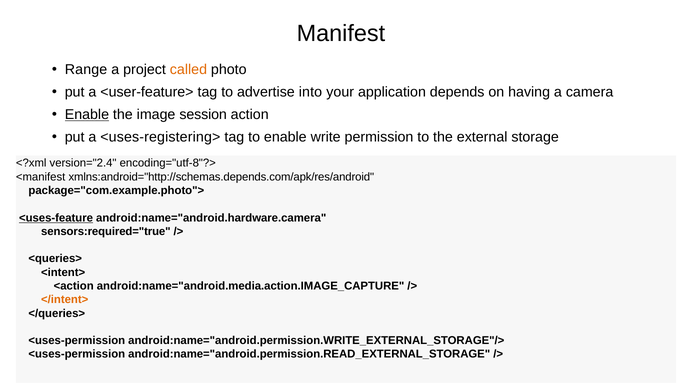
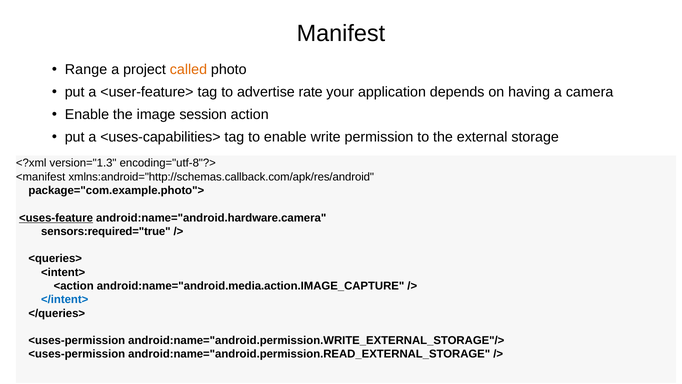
into: into -> rate (311, 92)
Enable underline: present -> none (87, 115)
<uses-registering>: <uses-registering> -> <uses-capabilities> (160, 137)
version="2.4: version="2.4 -> version="1.3 (83, 163)
xmlns:android="http://schemas.depends.com/apk/res/android: xmlns:android="http://schemas.depends.com/apk/res/android -> xmlns:android="http://schemas.callback.com/apk/res/android (221, 177)
</intent> colour: orange -> blue (65, 299)
